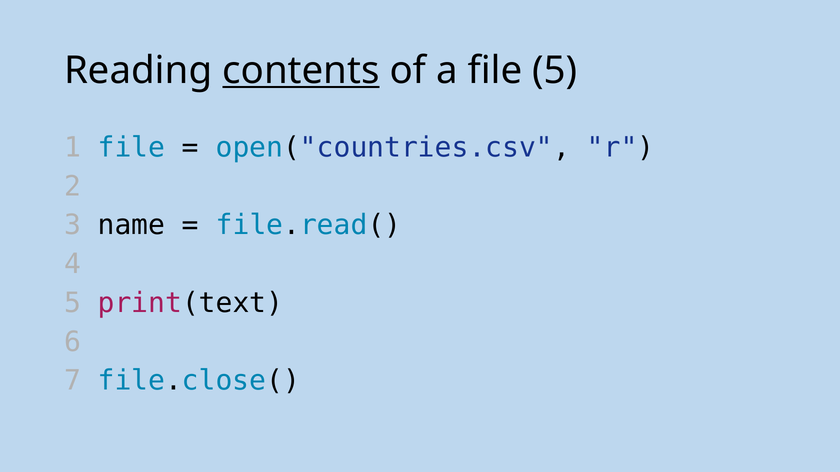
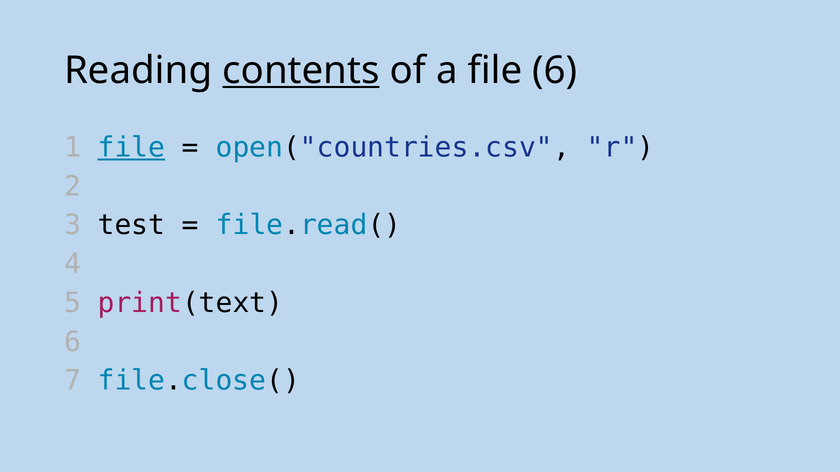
file 5: 5 -> 6 (555, 71)
file underline: none -> present (131, 148)
name: name -> test (131, 225)
